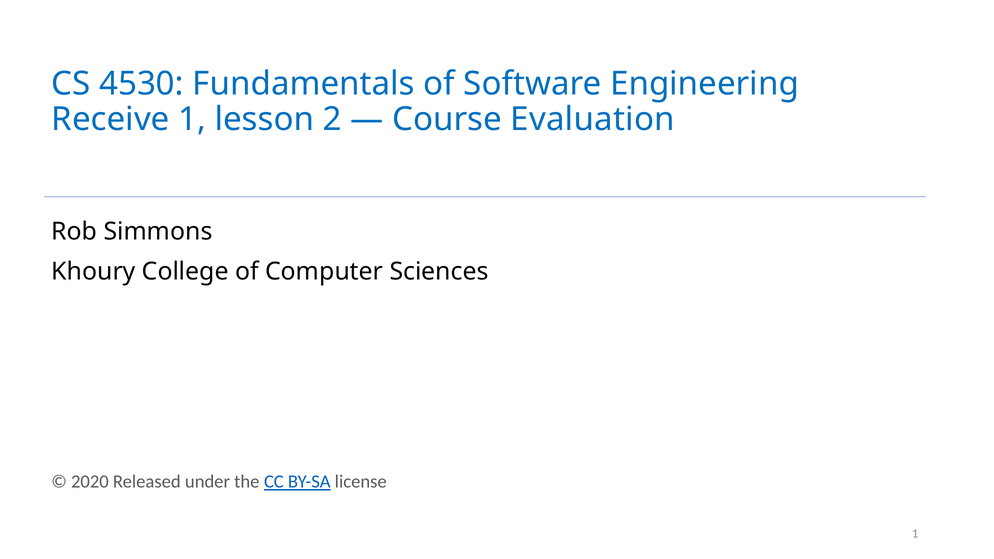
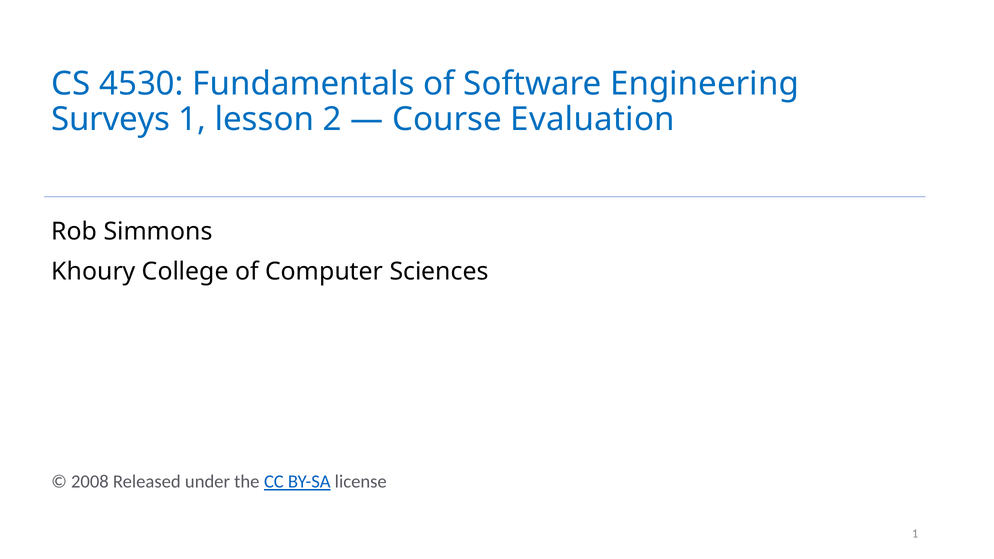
Receive: Receive -> Surveys (111, 119)
2020: 2020 -> 2008 (90, 482)
